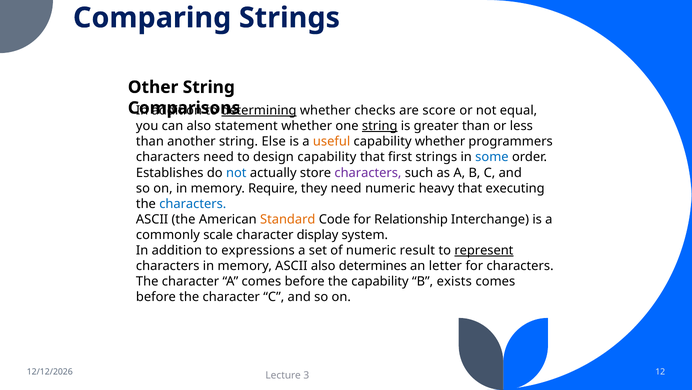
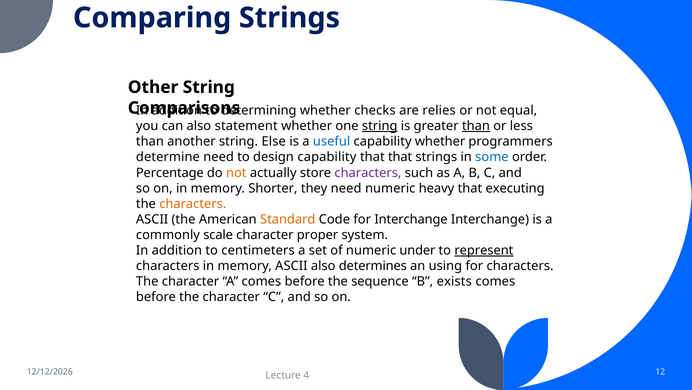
determining underline: present -> none (259, 110)
score: score -> relies (439, 110)
than underline: none -> present (476, 126)
useful colour: orange -> blue (332, 141)
characters: characters -> determine (168, 157)
that first: first -> that (400, 157)
Establishes: Establishes -> Percentage (170, 172)
not colour: blue -> orange (236, 172)
Require: Require -> Shorter (273, 188)
characters colour: blue -> orange (193, 203)
for Relationship: Relationship -> Interchange (411, 219)
display: display -> proper (318, 235)
expressions: expressions -> centimeters (258, 250)
result: result -> under (417, 250)
letter: letter -> using (445, 266)
the capability: capability -> sequence (380, 281)
3: 3 -> 4 (306, 375)
